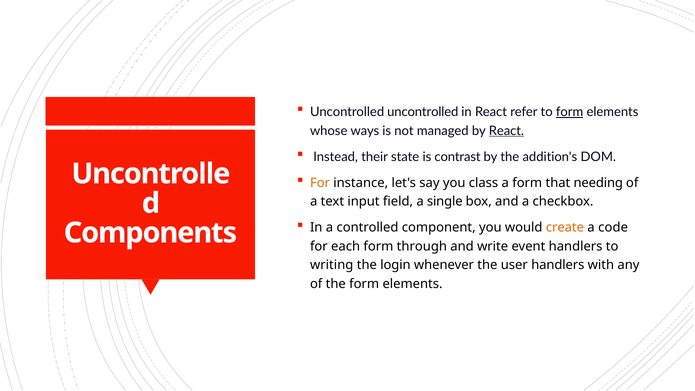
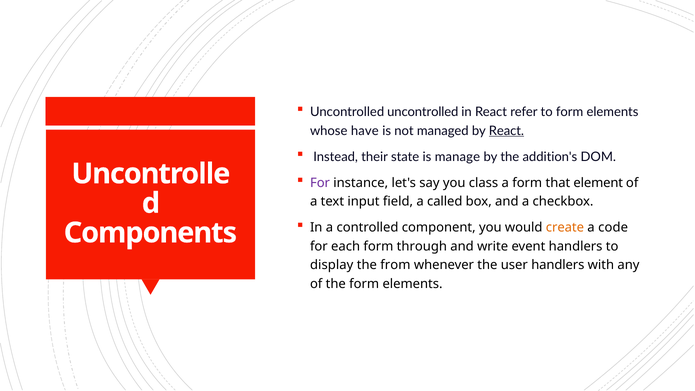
form underline: present -> none (570, 112)
ways: ways -> have (365, 131)
contrast: contrast -> manage (457, 157)
For colour: orange -> purple (320, 183)
needing: needing -> element (598, 183)
single: single -> called (445, 201)
writing: writing -> display (332, 265)
login: login -> from (395, 265)
